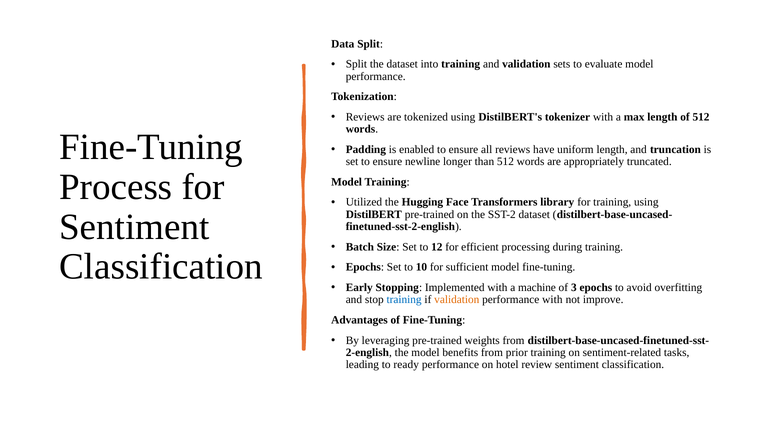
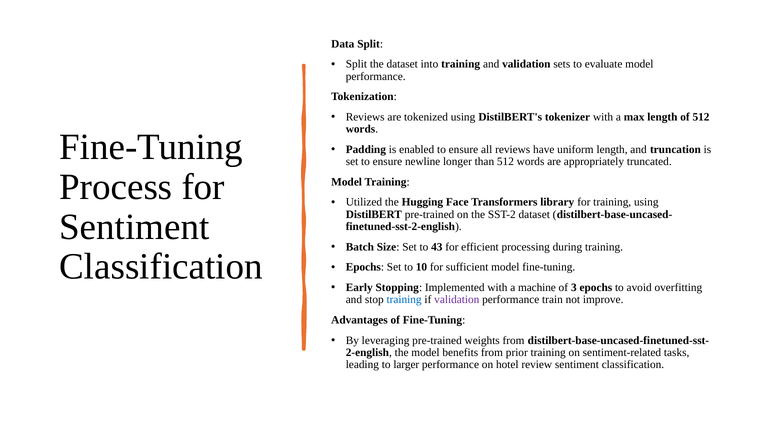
12: 12 -> 43 (437, 247)
validation colour: orange -> purple (457, 300)
performance with: with -> train (552, 300)
ready: ready -> larger (406, 365)
